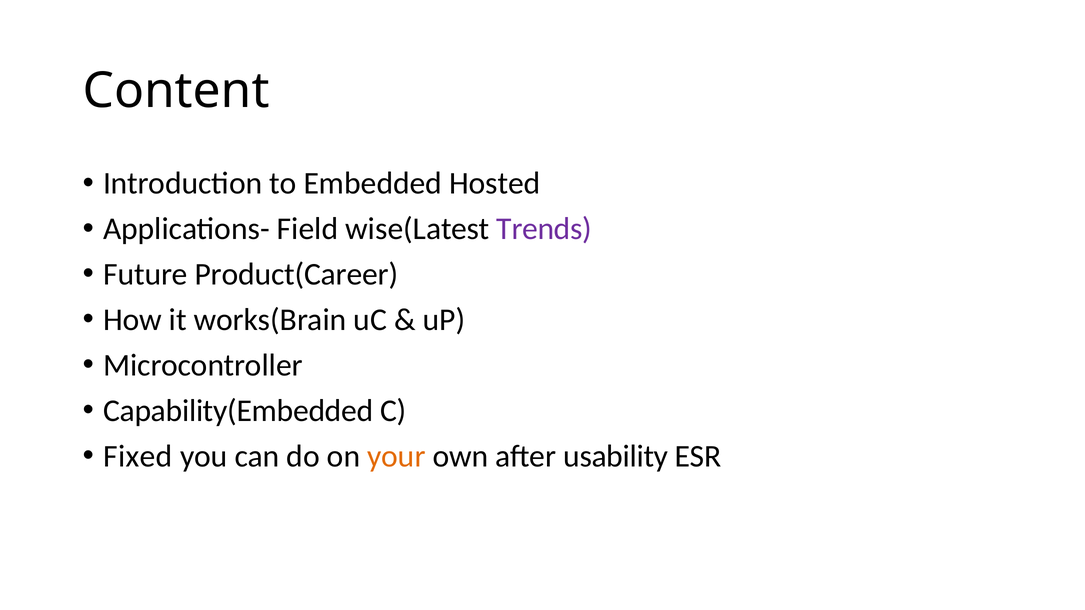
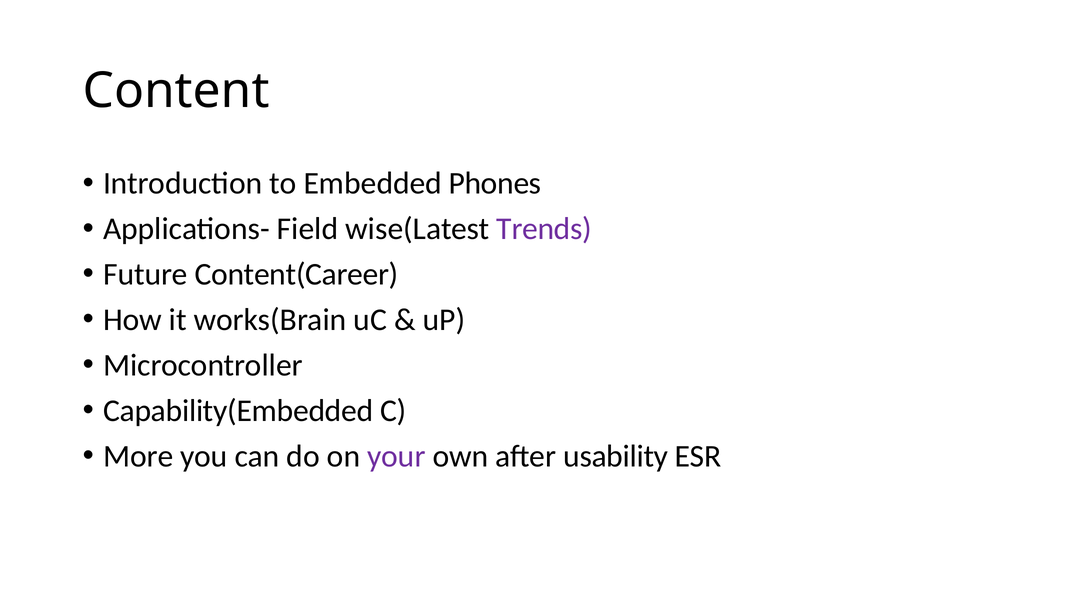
Hosted: Hosted -> Phones (495, 183)
Product(Career: Product(Career -> Content(Career (297, 274)
Fixed: Fixed -> More (138, 456)
your colour: orange -> purple (396, 456)
